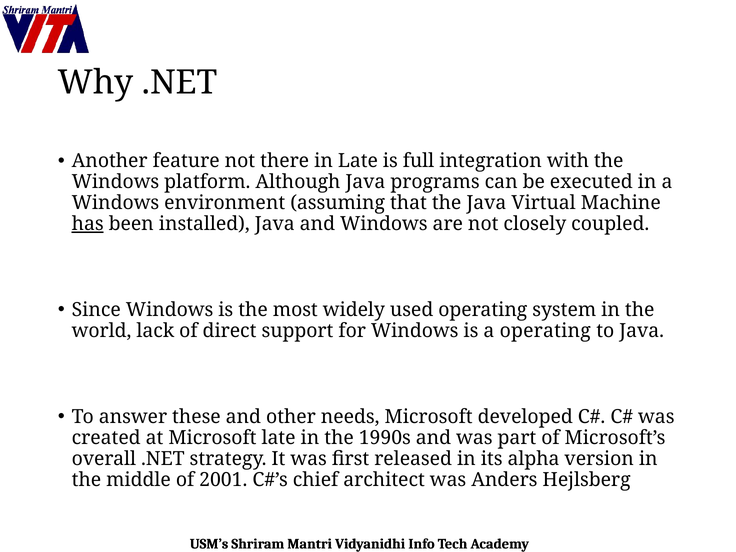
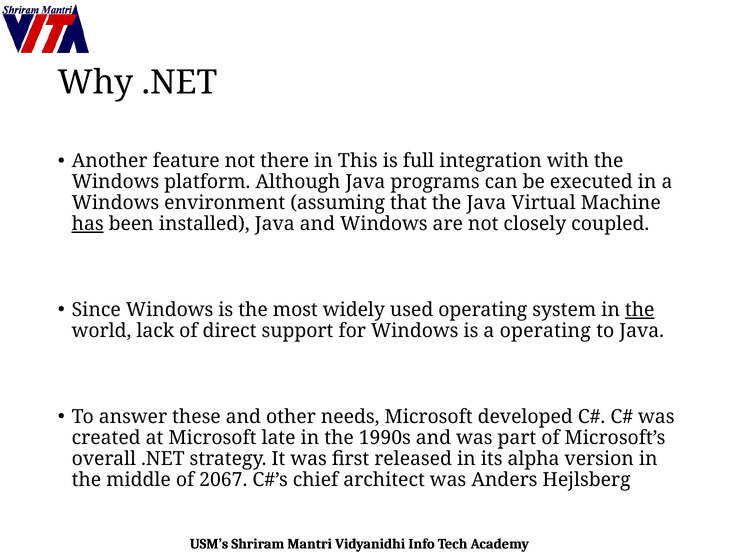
in Late: Late -> This (358, 161)
the underline: none -> present (640, 310)
2001: 2001 -> 2067 (223, 480)
